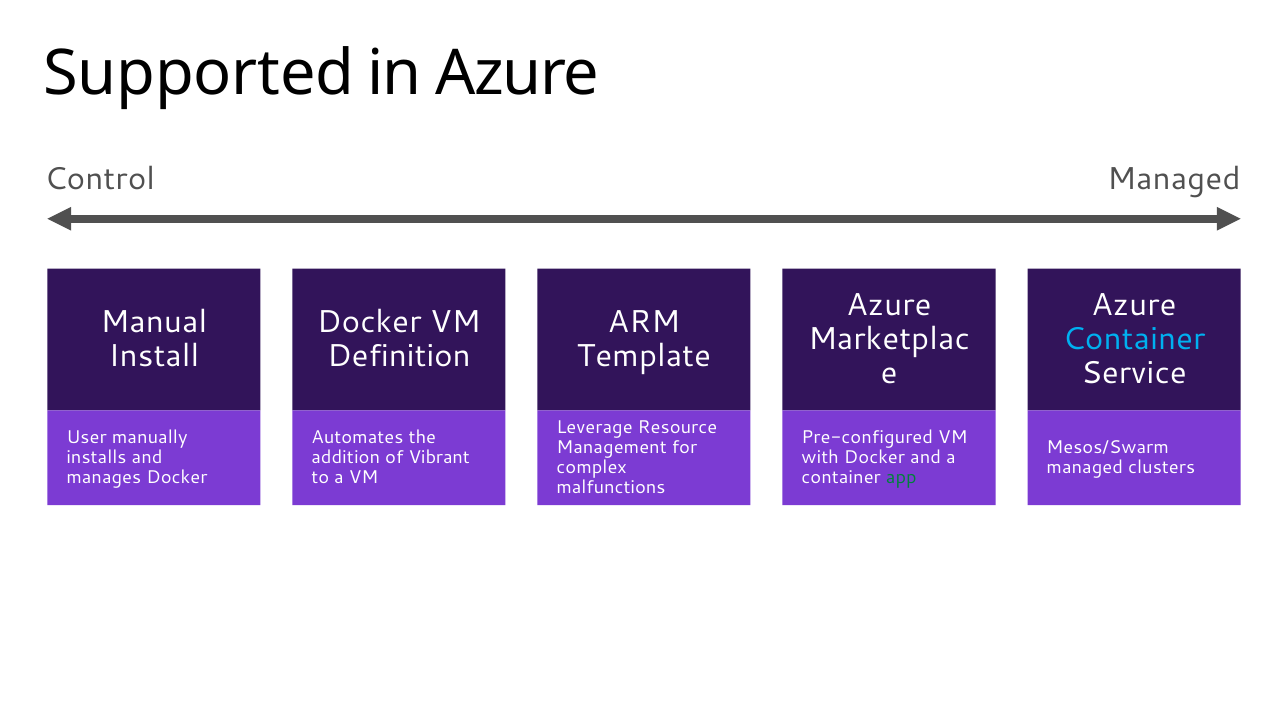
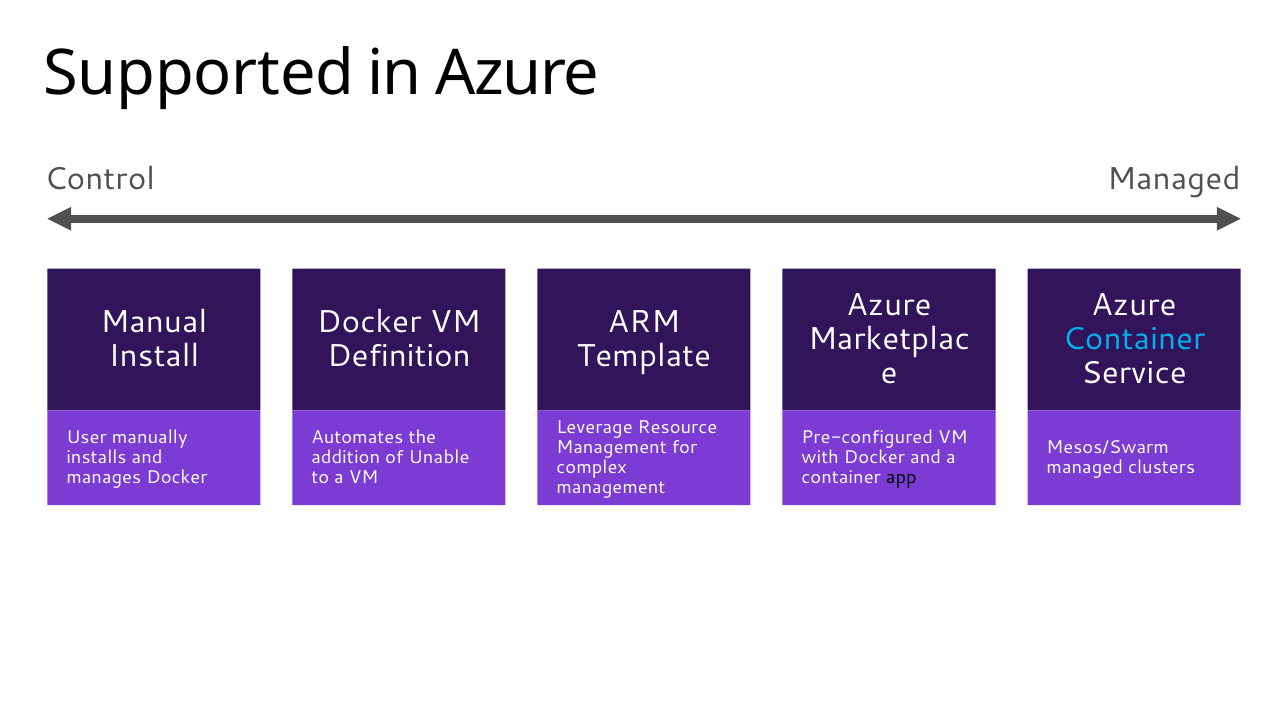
Vibrant: Vibrant -> Unable (439, 458)
app colour: green -> black (901, 478)
malfunctions: malfunctions -> management (611, 488)
